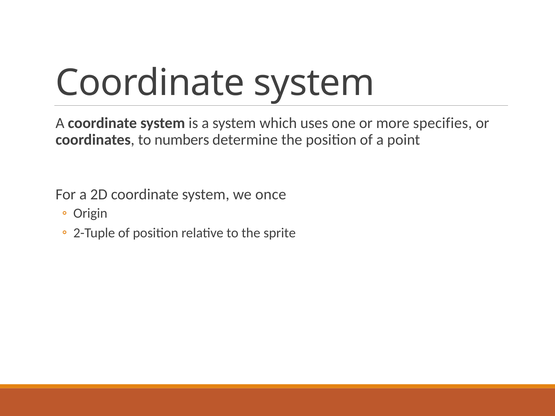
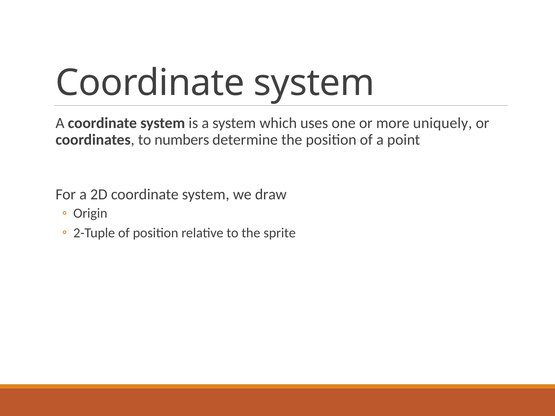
specifies: specifies -> uniquely (443, 123)
once: once -> draw (271, 195)
